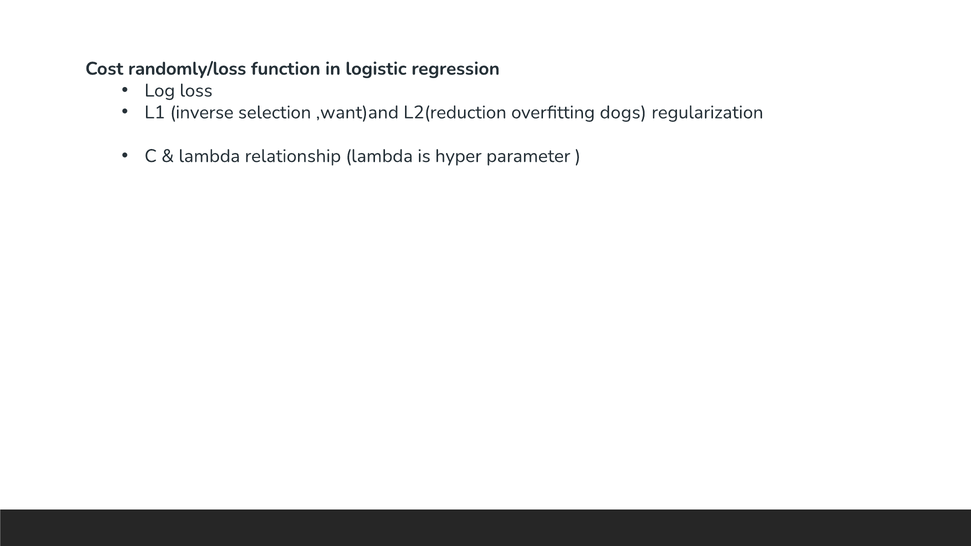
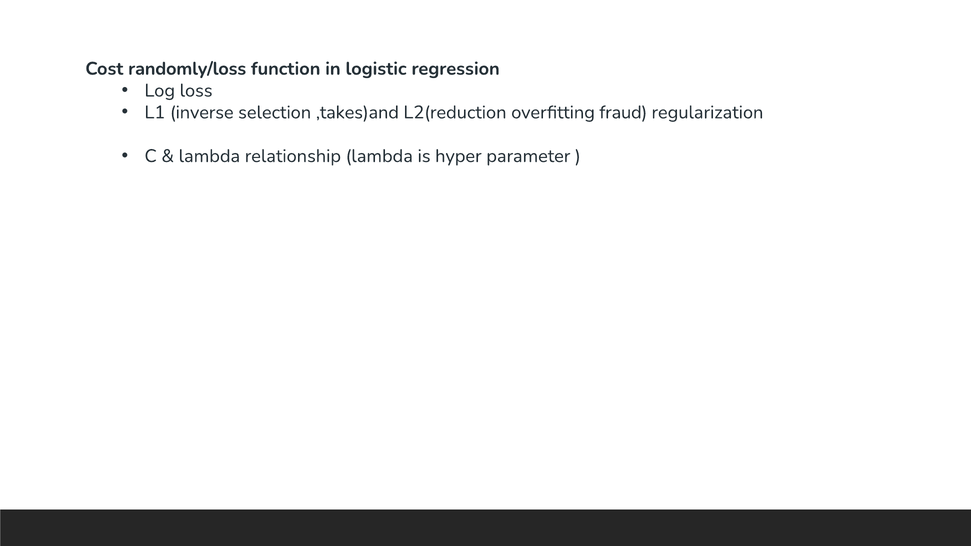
,want)and: ,want)and -> ,takes)and (357, 112)
dogs: dogs -> fraud (623, 112)
